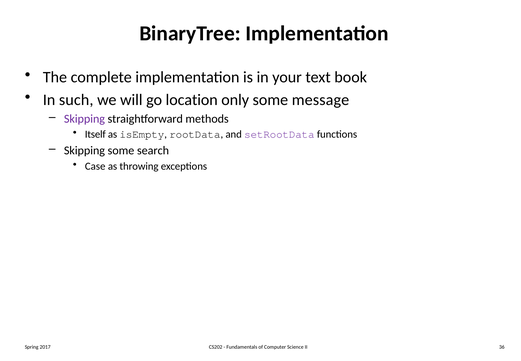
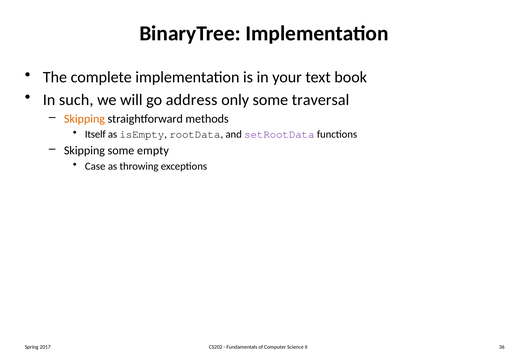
location: location -> address (192, 100)
message: message -> traversal (321, 100)
Skipping colour: purple -> orange (84, 119)
search: search -> empty (153, 150)
